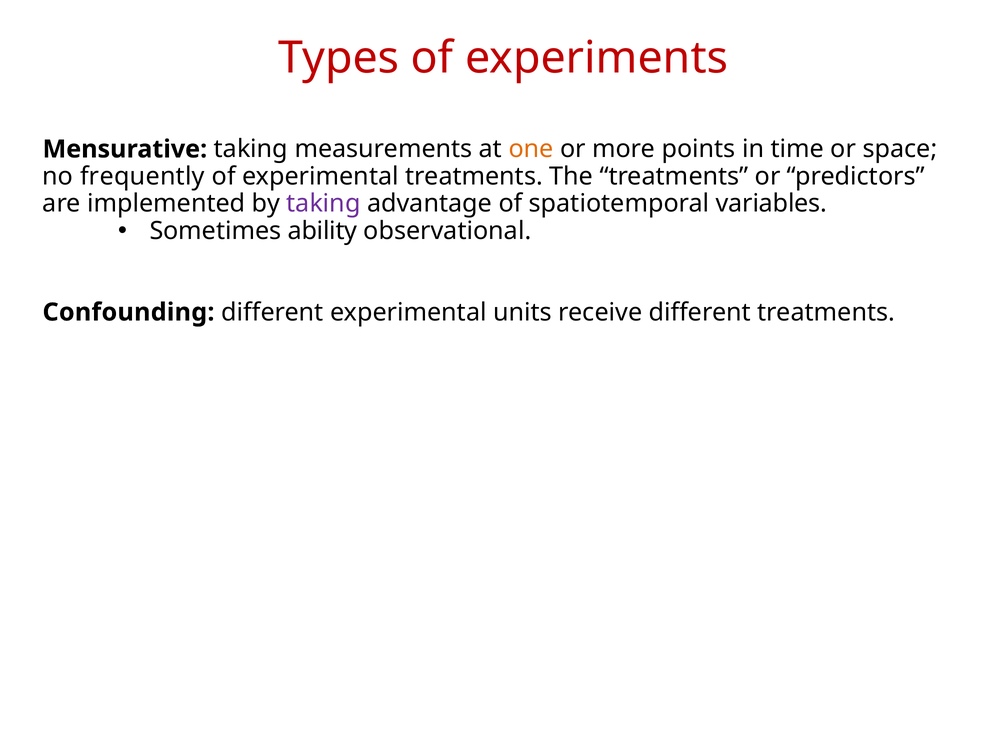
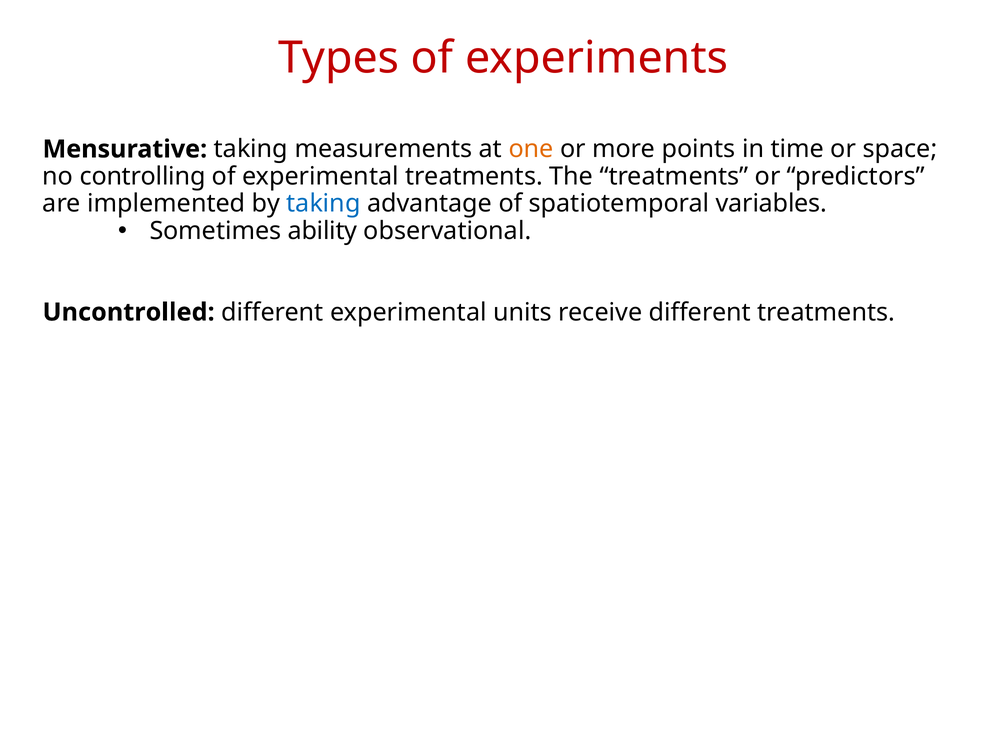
frequently: frequently -> controlling (143, 176)
taking colour: purple -> blue (323, 204)
Confounding: Confounding -> Uncontrolled (129, 312)
